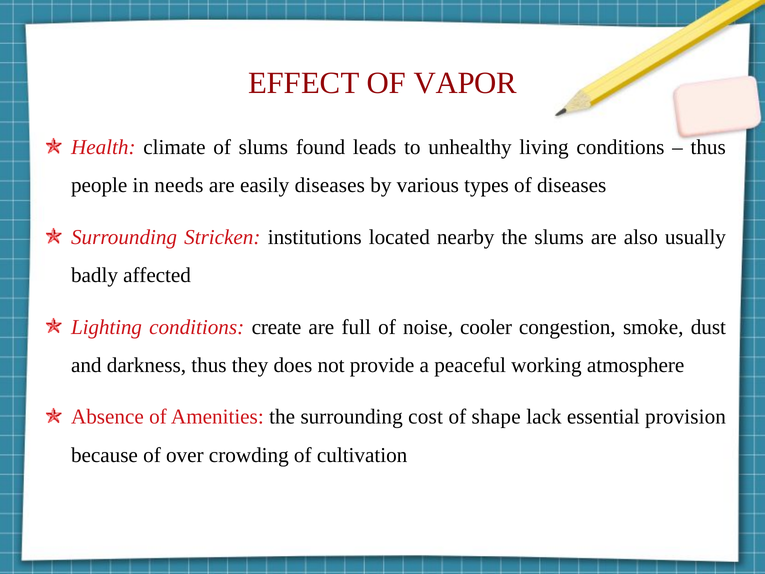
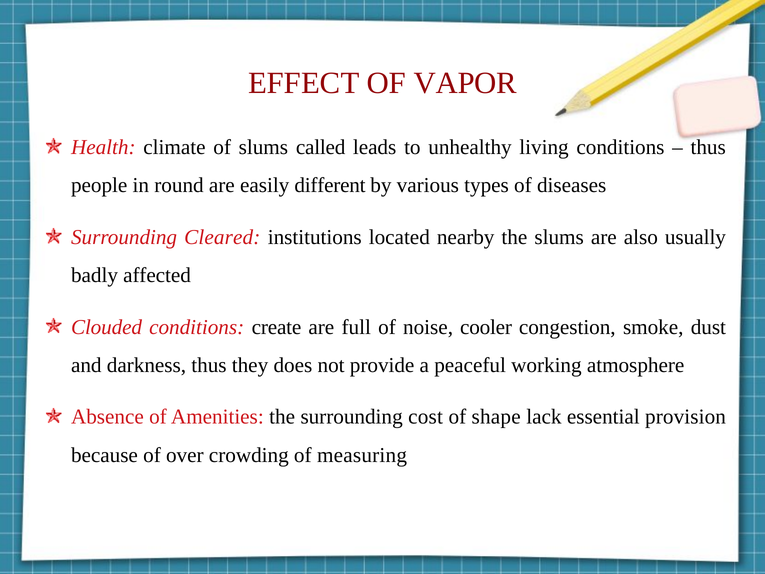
found: found -> called (321, 147)
needs: needs -> round (179, 185)
easily diseases: diseases -> different (330, 185)
Stricken: Stricken -> Cleared (222, 237)
Lighting: Lighting -> Clouded (107, 327)
cultivation: cultivation -> measuring (362, 455)
